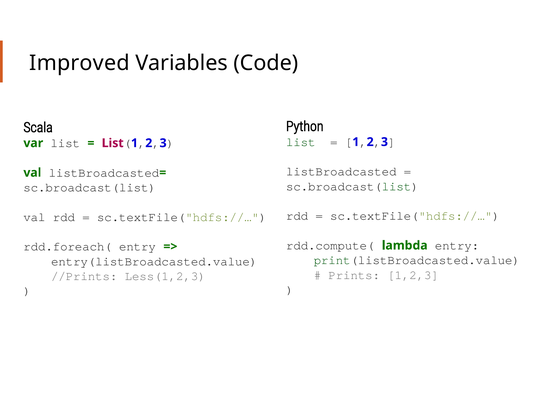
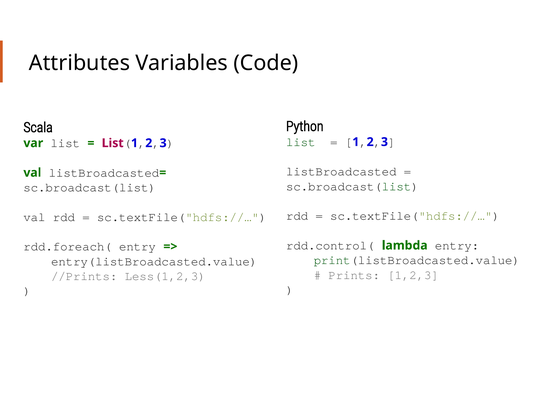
Improved: Improved -> Attributes (80, 63)
rdd.compute(: rdd.compute( -> rdd.control( (330, 245)
